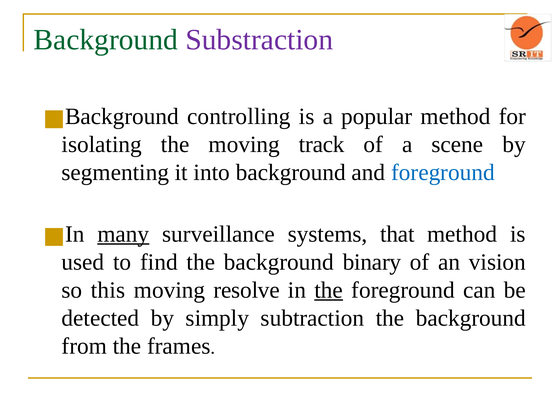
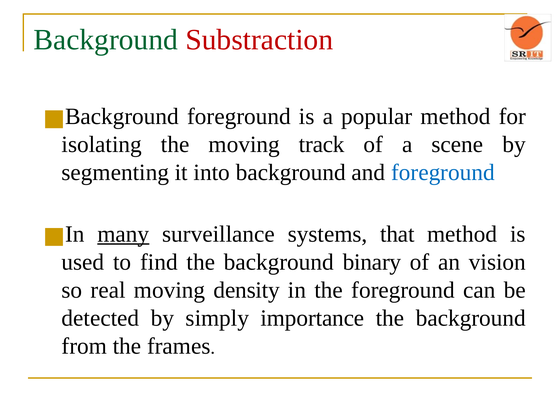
Substraction colour: purple -> red (259, 40)
Background controlling: controlling -> foreground (239, 116)
this: this -> real (108, 290)
resolve: resolve -> density (247, 290)
the underline: present -> none (329, 290)
subtraction: subtraction -> importance (312, 318)
